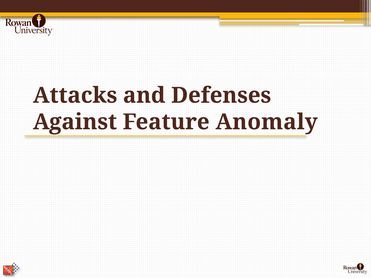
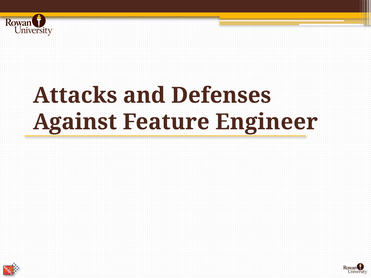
Anomaly: Anomaly -> Engineer (267, 122)
